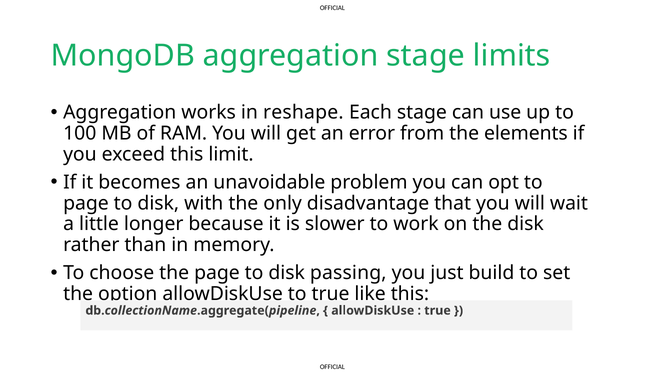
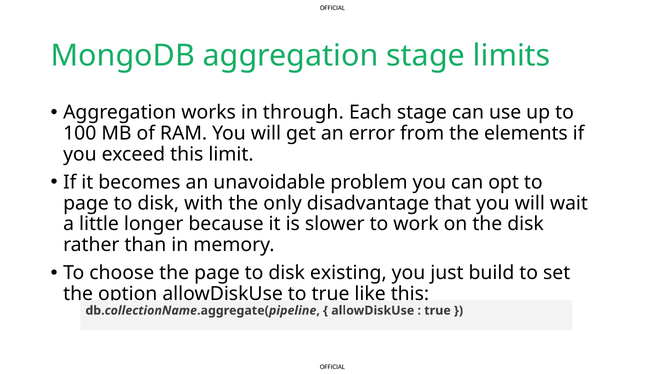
reshape: reshape -> through (303, 112)
passing: passing -> existing (348, 273)
